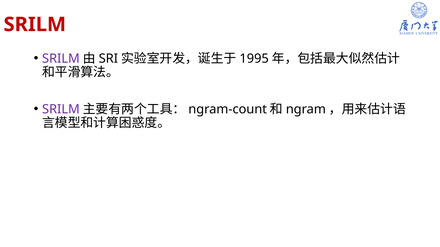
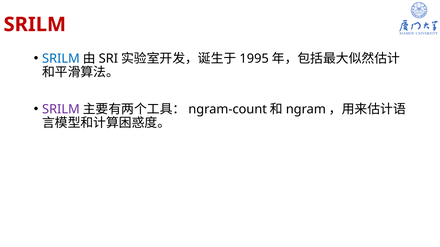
SRILM colour: purple -> blue (61, 59)
